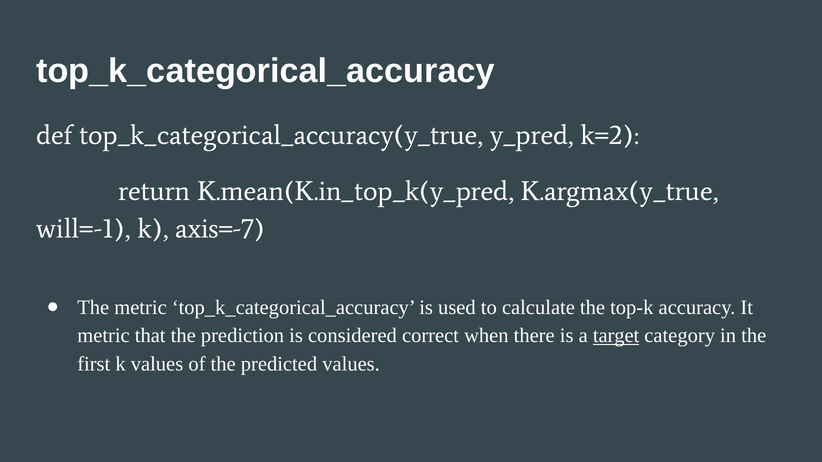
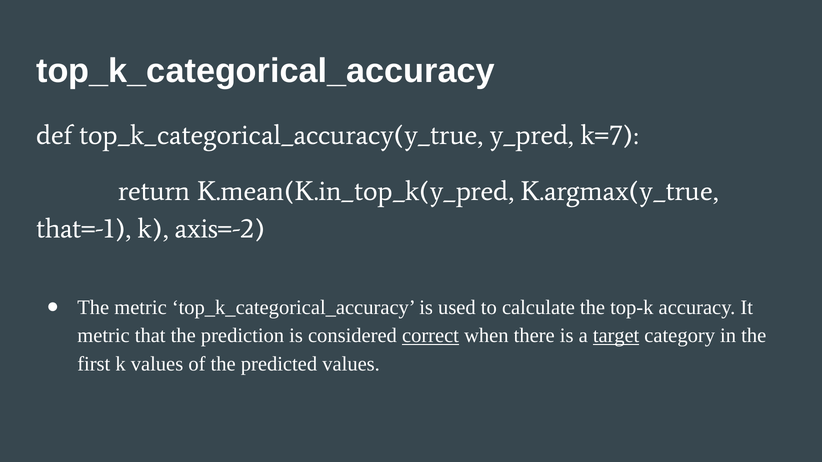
k=2: k=2 -> k=7 (610, 135)
will=-1: will=-1 -> that=-1 (84, 229)
axis=-7: axis=-7 -> axis=-2 (220, 229)
correct underline: none -> present (431, 336)
